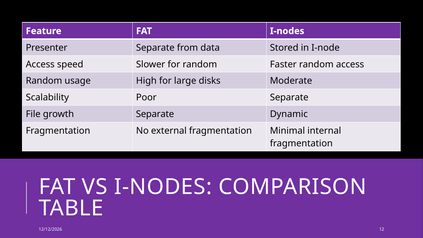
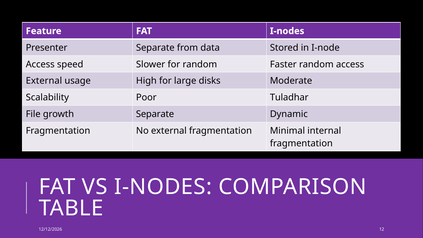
Random: Random -> External (44, 81)
Poor Separate: Separate -> Tuladhar (289, 98)
